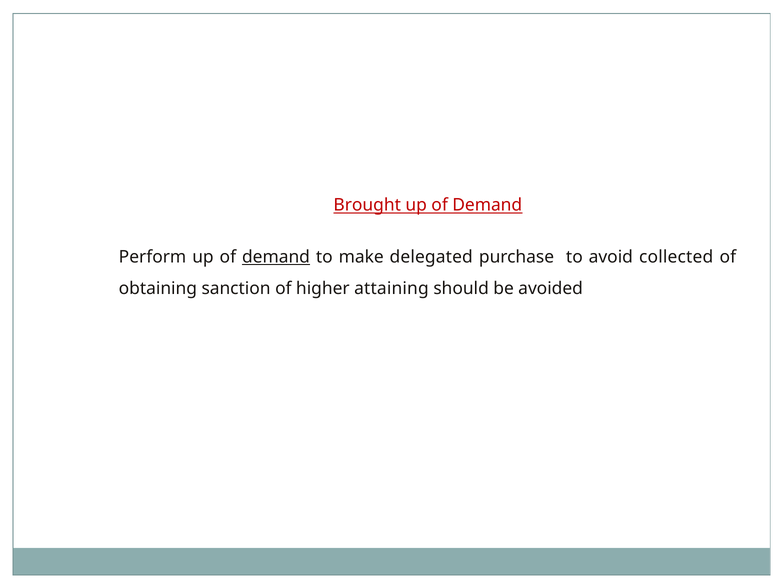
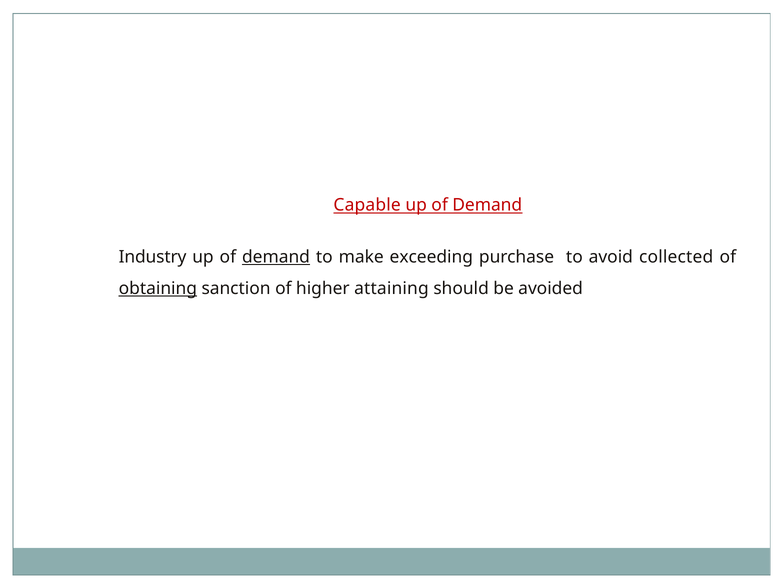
Brought: Brought -> Capable (367, 205)
Perform: Perform -> Industry (153, 257)
delegated: delegated -> exceeding (431, 257)
obtaining underline: none -> present (158, 289)
